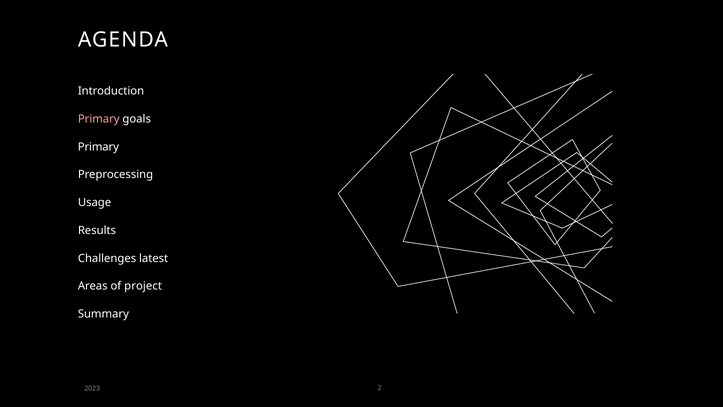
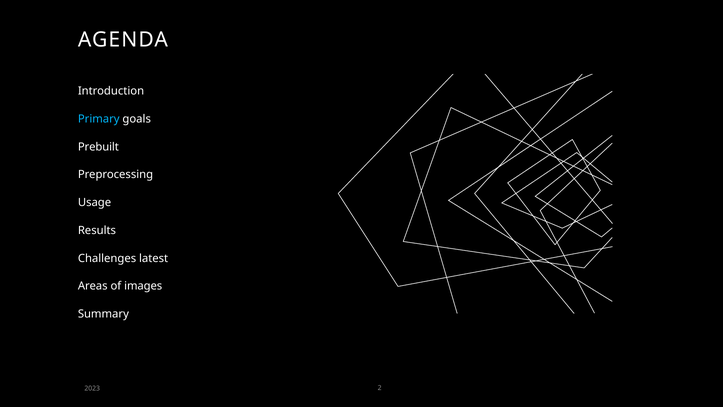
Primary colour: pink -> light blue (99, 119)
Primary: Primary -> Prebuilt (98, 147)
project: project -> images (143, 286)
